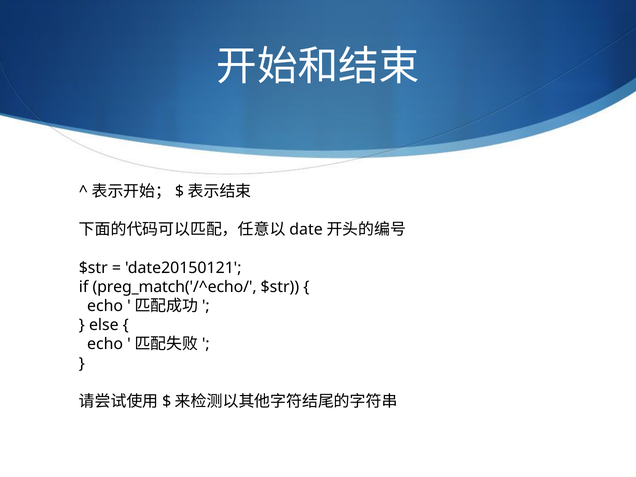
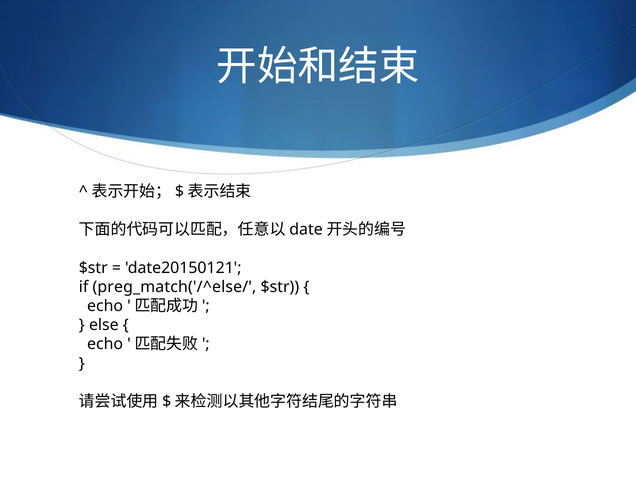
preg_match('/^echo/: preg_match('/^echo/ -> preg_match('/^else/ (174, 287)
